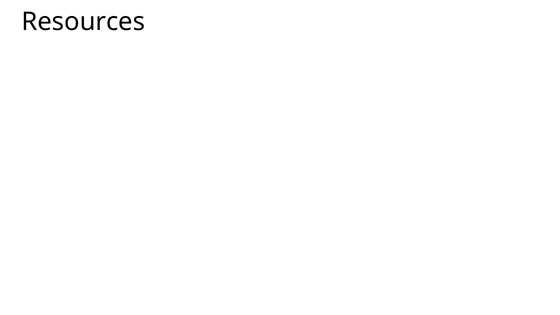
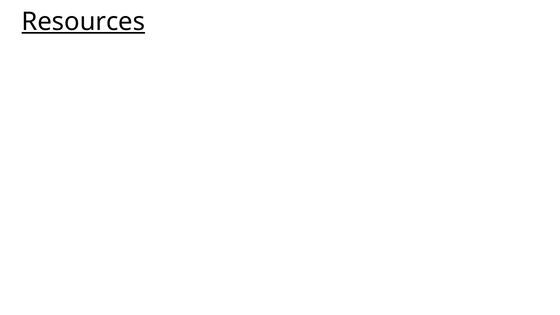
Resources underline: none -> present (83, 22)
